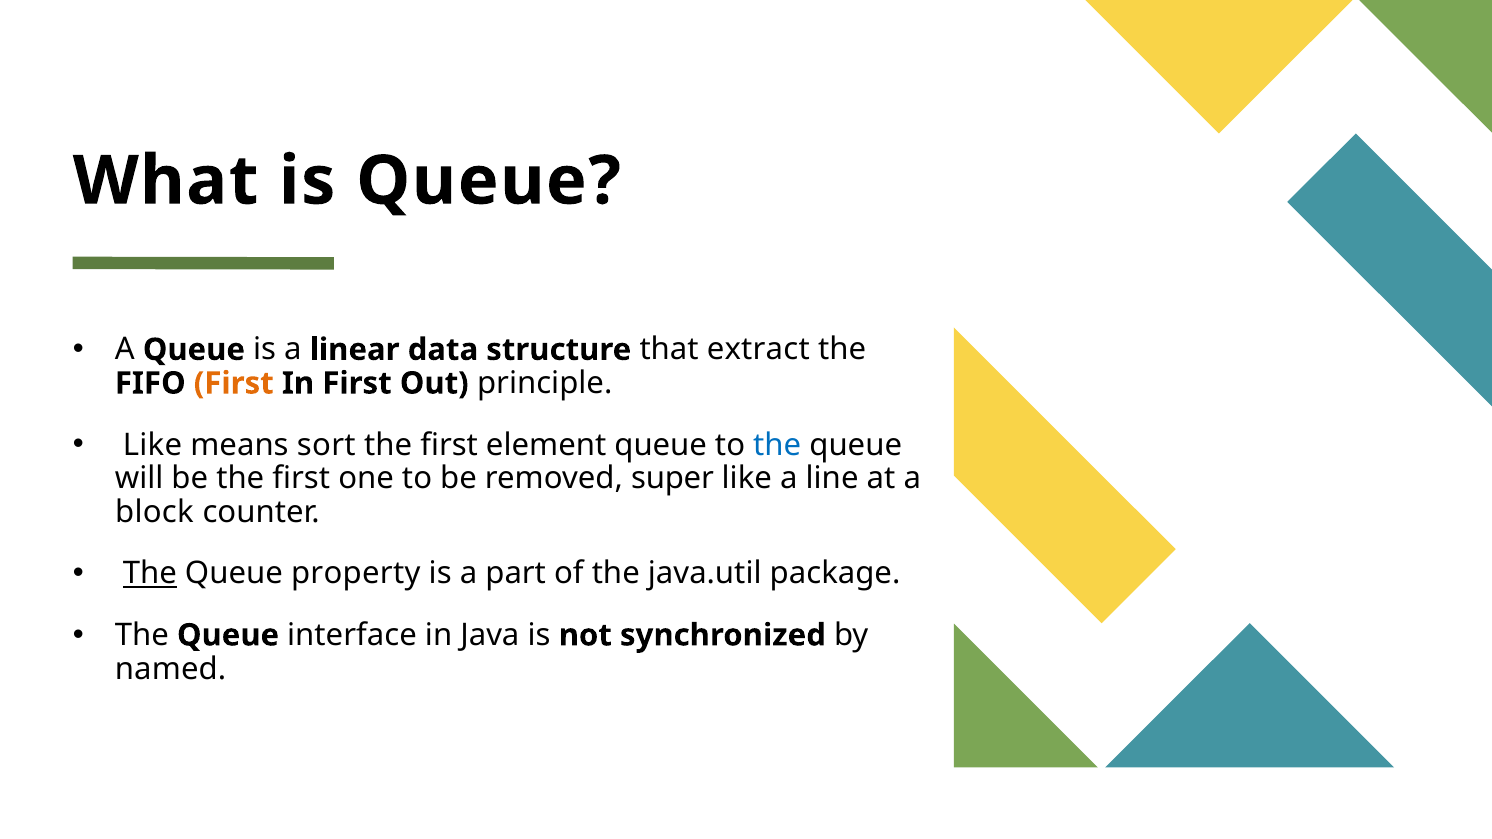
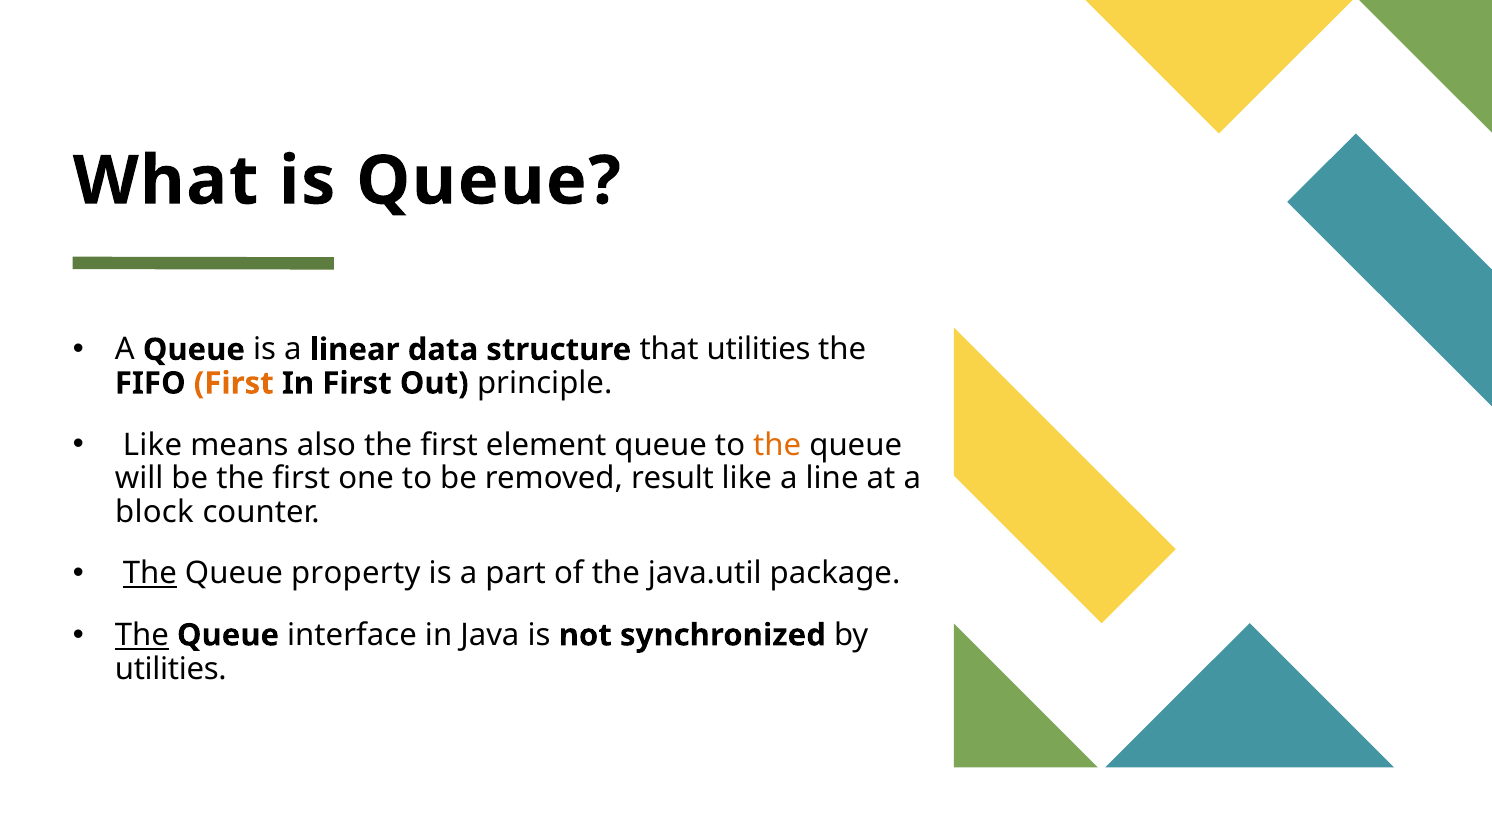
that extract: extract -> utilities (759, 350)
sort: sort -> also (326, 445)
the colour: blue -> orange (777, 445)
super: super -> result (672, 479)
The underline: none -> present (142, 635)
named: named -> utilities (171, 669)
